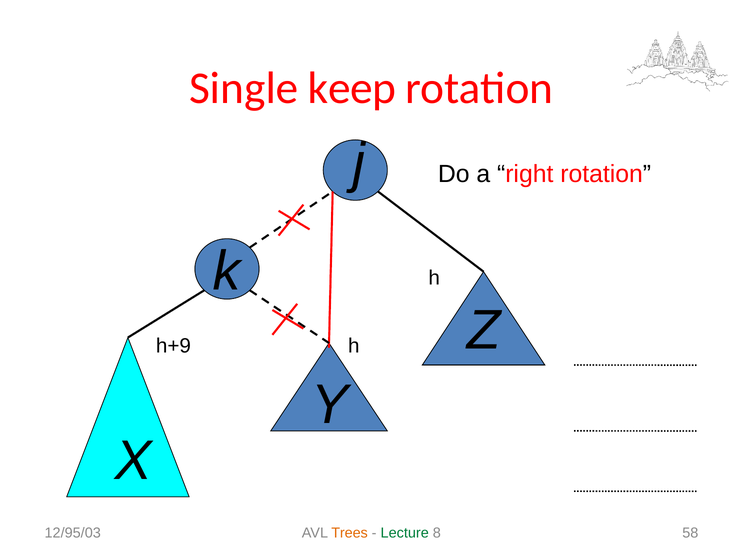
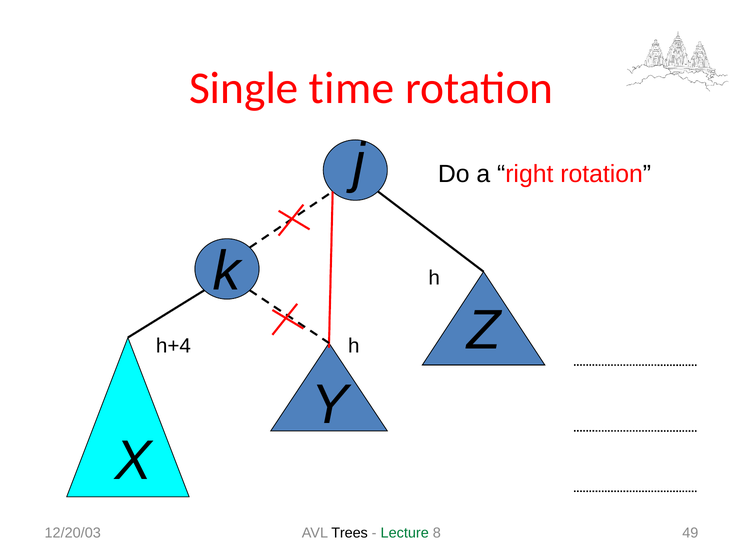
keep: keep -> time (352, 88)
h+9: h+9 -> h+4 (173, 346)
12/95/03: 12/95/03 -> 12/20/03 (73, 532)
Trees colour: orange -> black (350, 532)
58: 58 -> 49 (690, 532)
